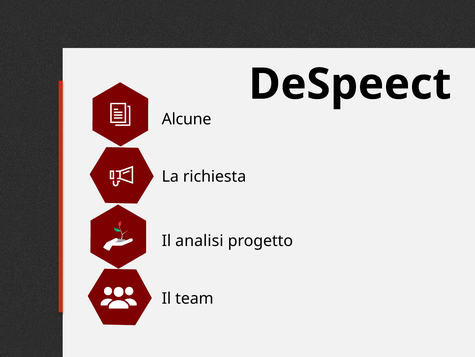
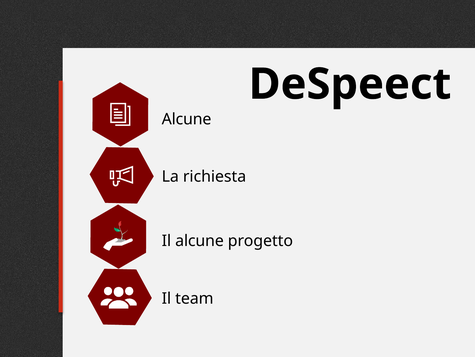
Il analisi: analisi -> alcune (200, 240)
